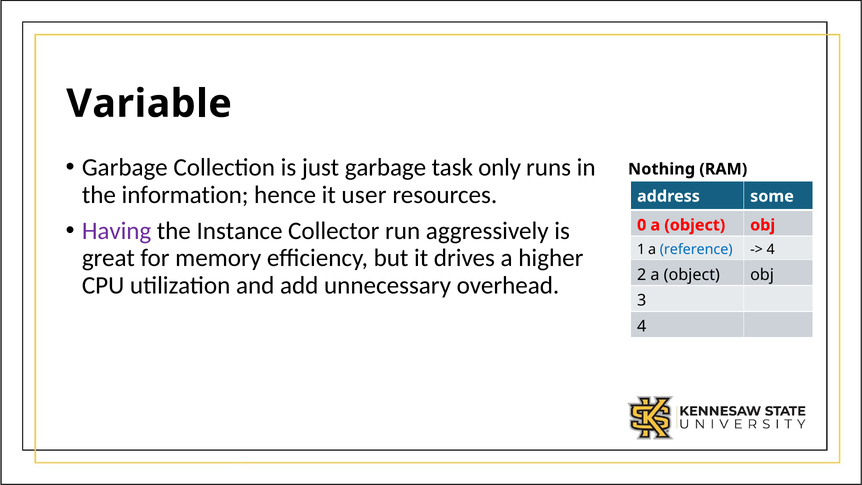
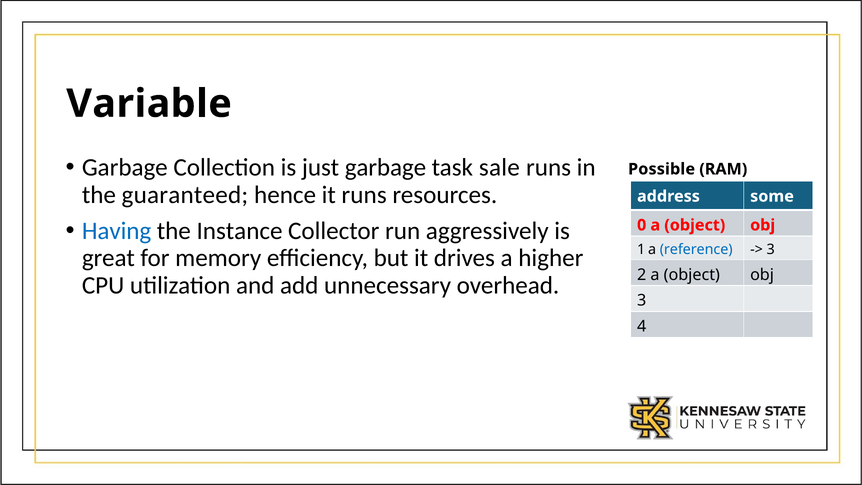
only: only -> sale (499, 168)
Nothing: Nothing -> Possible (662, 169)
information: information -> guaranteed (185, 195)
it user: user -> runs (364, 195)
Having colour: purple -> blue (117, 231)
4: 4 -> 3 (771, 250)
